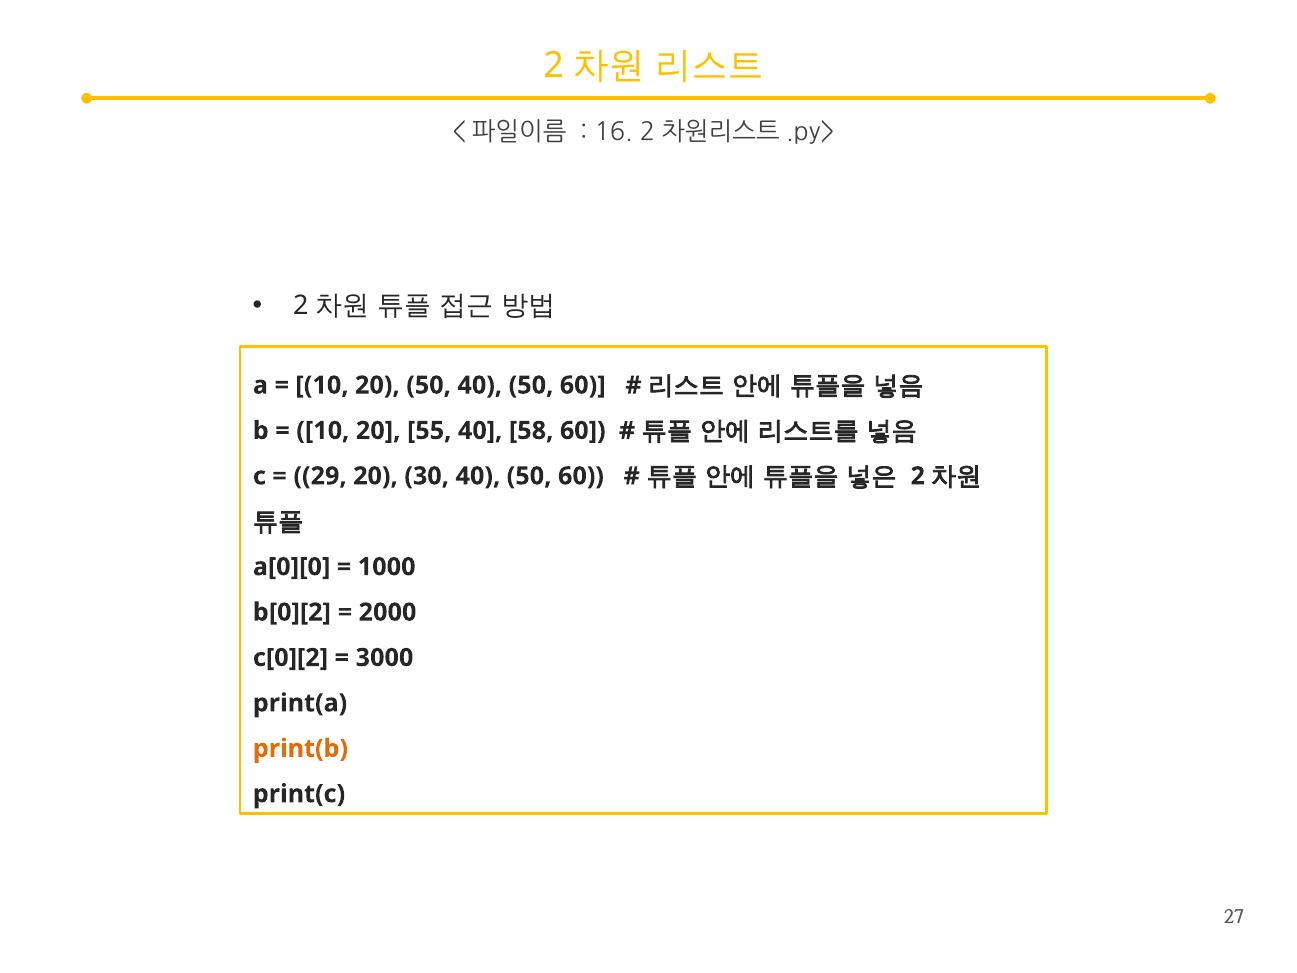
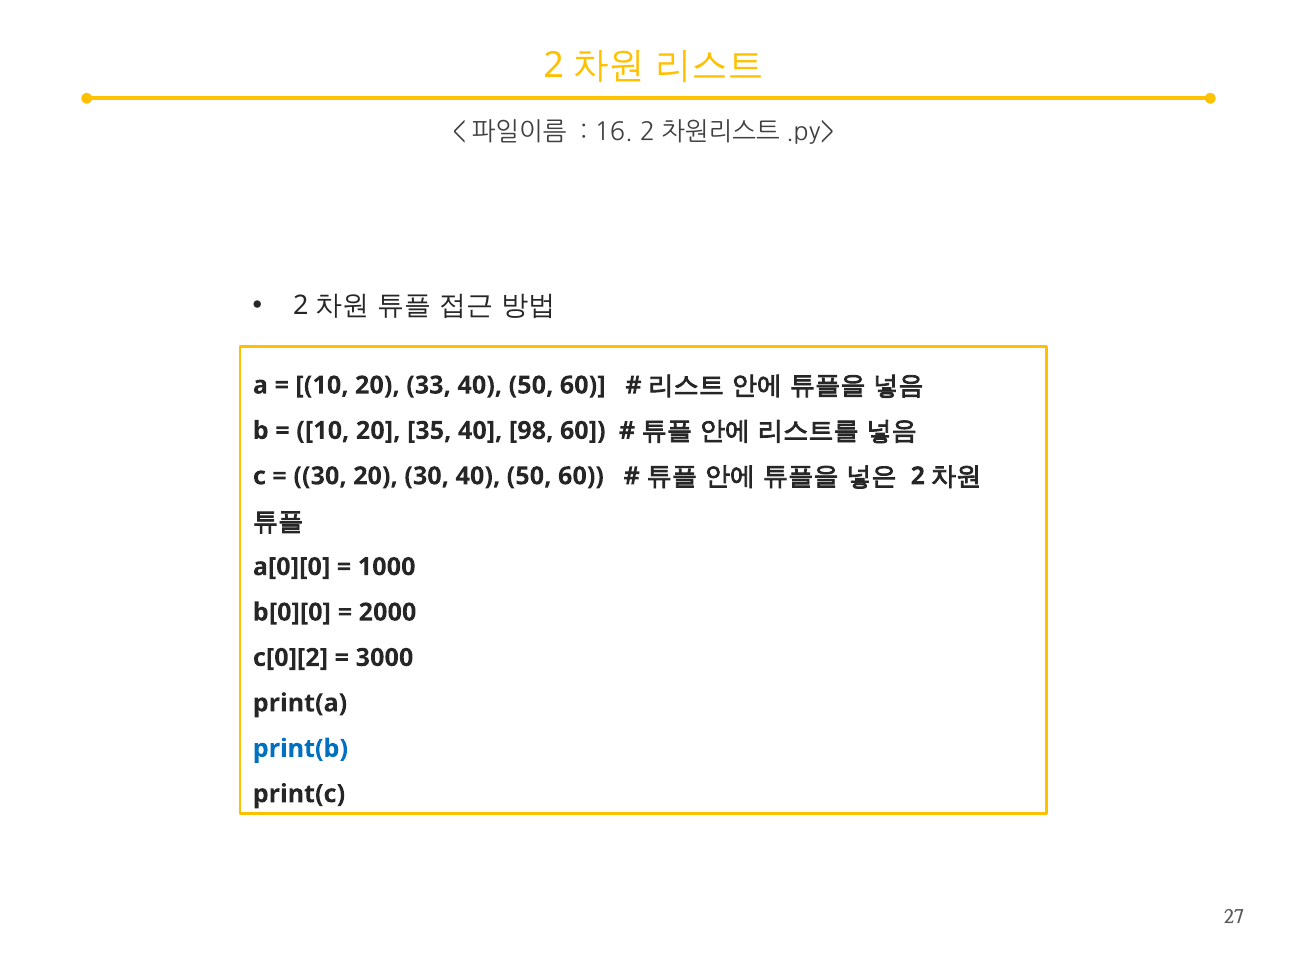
20 50: 50 -> 33 (429, 385)
55: 55 -> 35 (429, 431)
58: 58 -> 98 (531, 431)
29: 29 -> 30 (320, 476)
b[0][2: b[0][2 -> b[0][0 (292, 612)
print(b colour: orange -> blue (300, 748)
